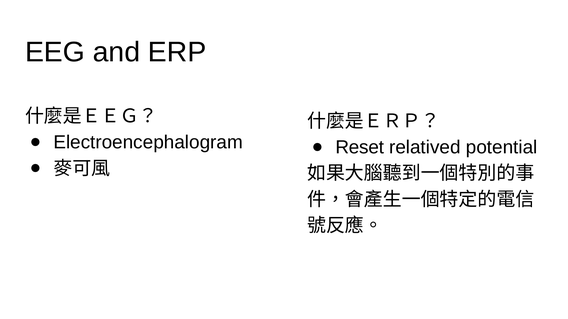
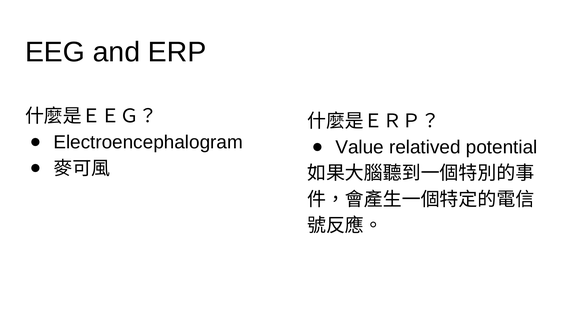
Reset: Reset -> Value (360, 148)
